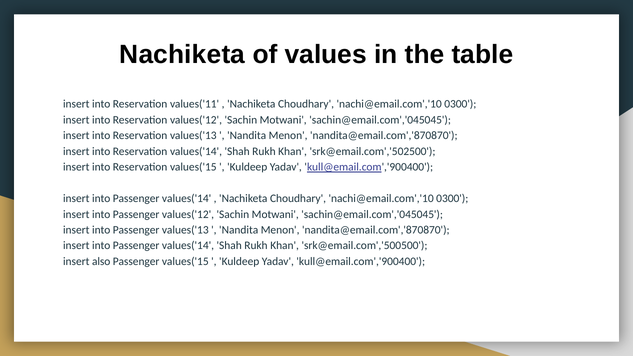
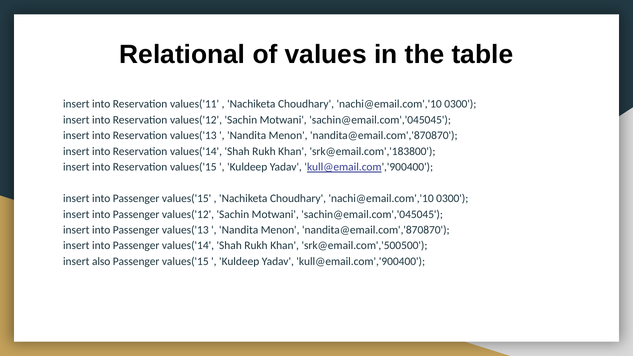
Nachiketa: Nachiketa -> Relational (182, 54)
srk@email.com','502500: srk@email.com','502500 -> srk@email.com','183800 (372, 151)
values('14: values('14 -> values('15 (187, 199)
